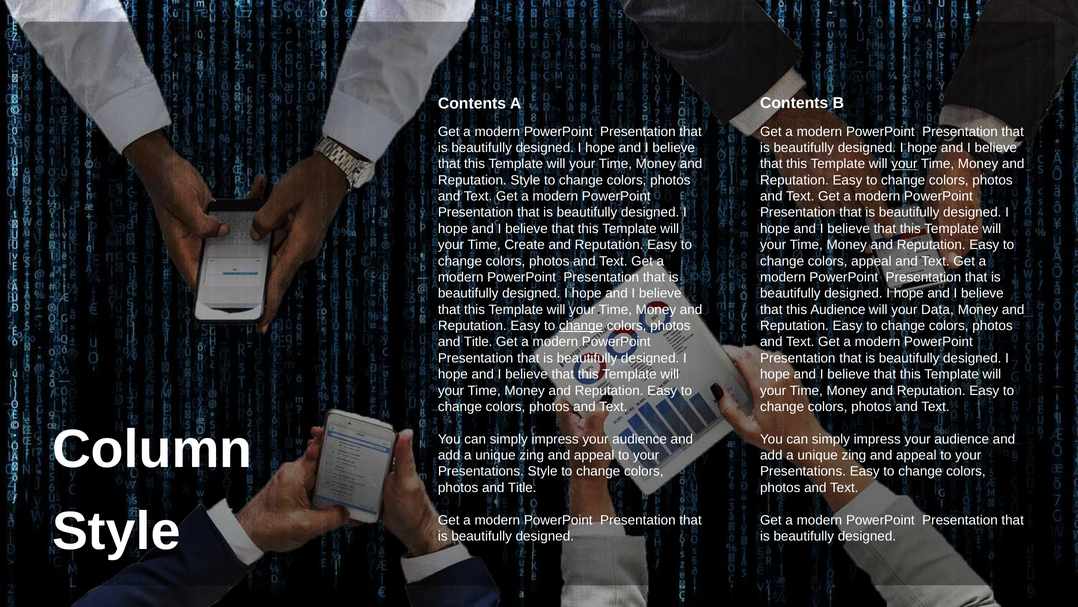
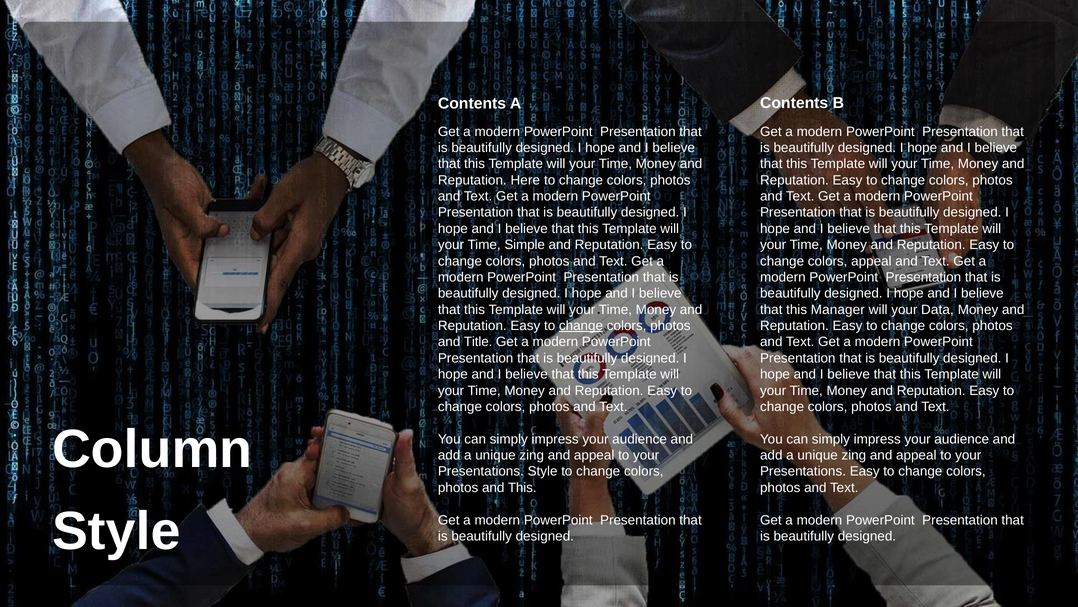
your underline: present -> none (904, 164)
Reputation Style: Style -> Here (525, 180)
Create: Create -> Simple (525, 245)
this Audience: Audience -> Manager (838, 309)
Title: Title -> This (522, 487)
